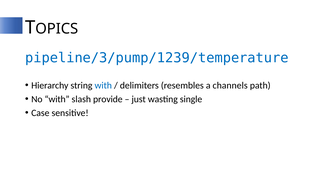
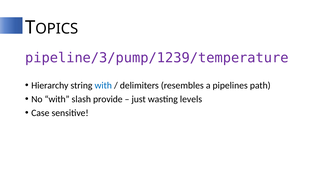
pipeline/3/pump/1239/temperature colour: blue -> purple (157, 58)
channels: channels -> pipelines (230, 85)
single: single -> levels (191, 99)
